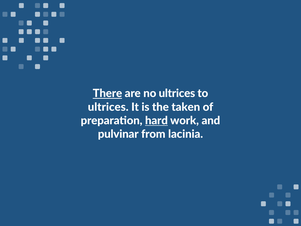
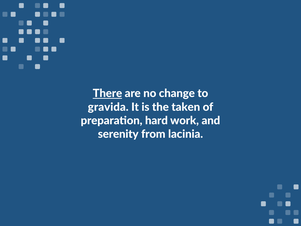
no ultrices: ultrices -> change (177, 93)
ultrices: ultrices -> gravida (108, 107)
hard underline: present -> none (156, 121)
pulvinar: pulvinar -> serenity (118, 134)
